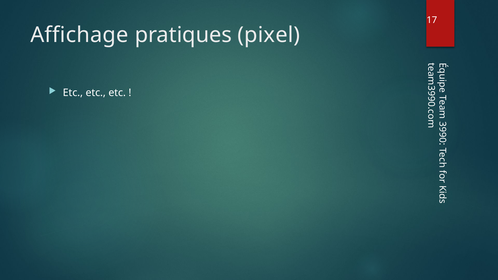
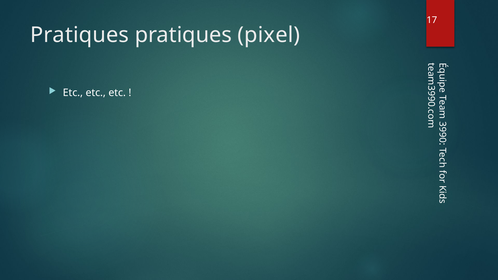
Affichage: Affichage -> Pratiques (80, 35)
